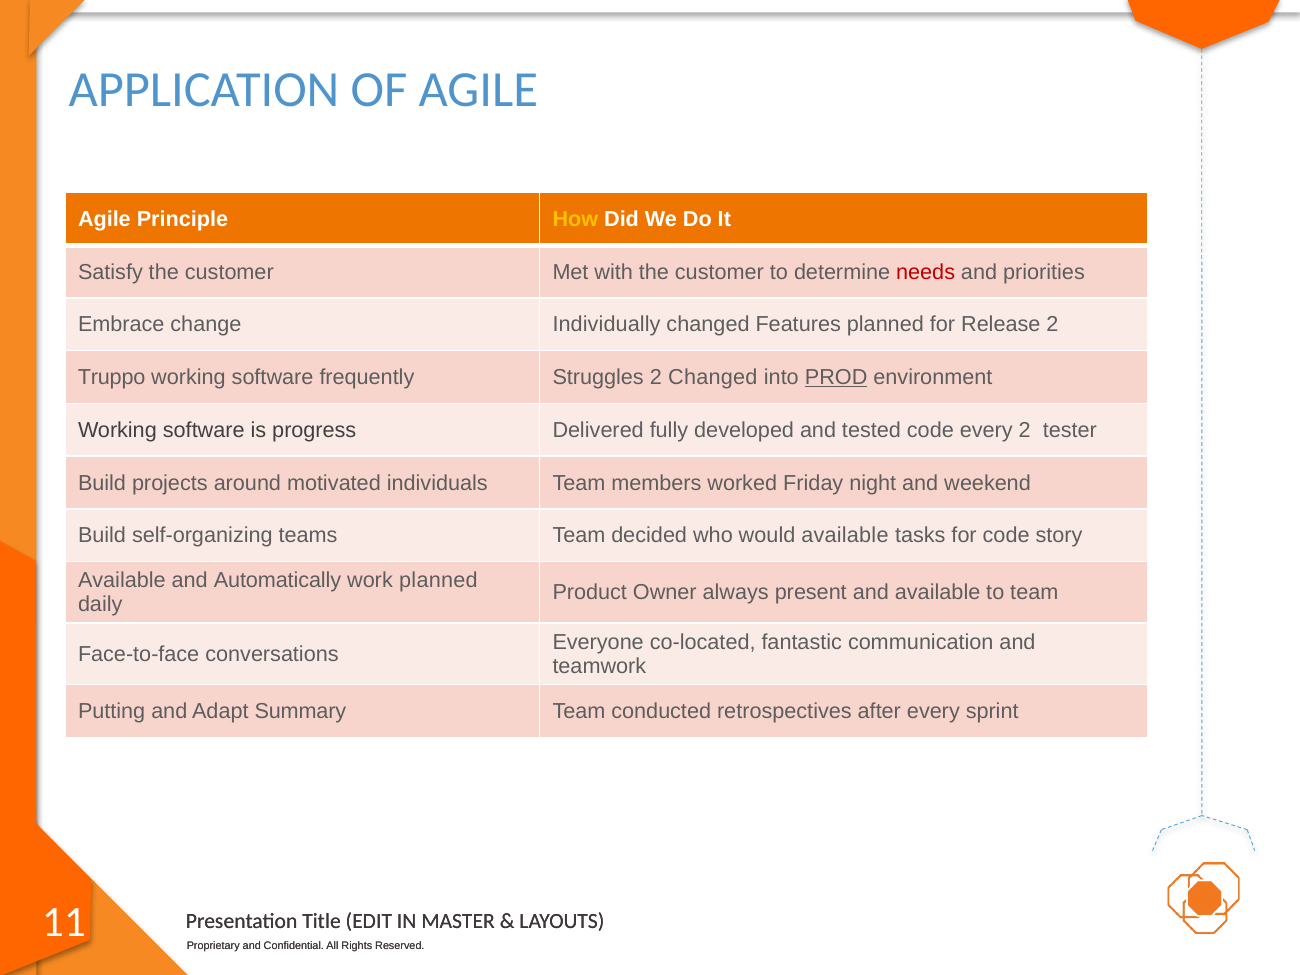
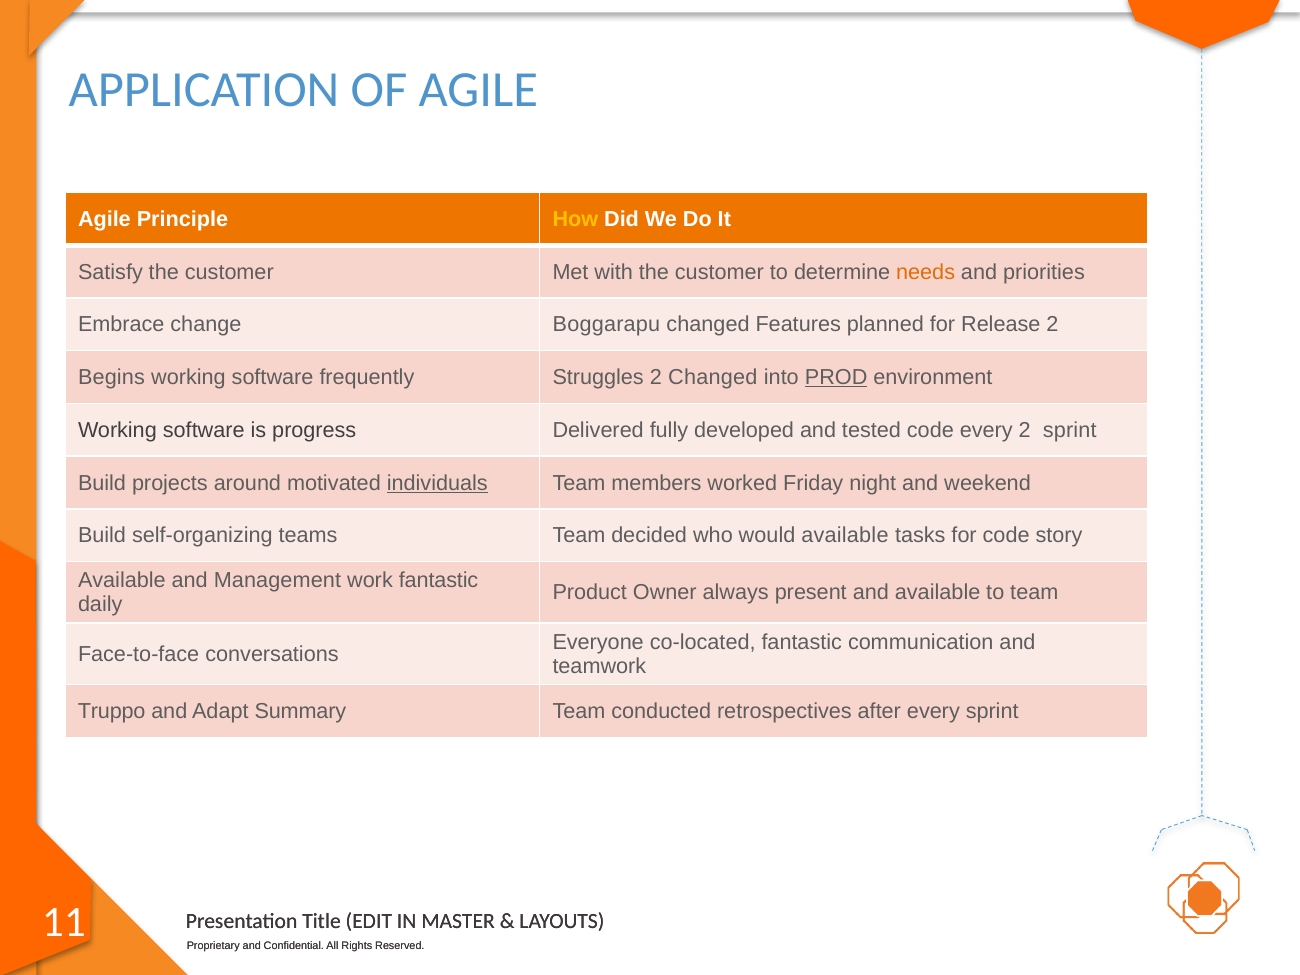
needs colour: red -> orange (926, 272)
Individually: Individually -> Boggarapu (606, 325)
Truppo: Truppo -> Begins (111, 377)
2 tester: tester -> sprint (1070, 430)
individuals underline: none -> present (437, 483)
Automatically: Automatically -> Management (277, 581)
work planned: planned -> fantastic (439, 581)
Putting: Putting -> Truppo (112, 711)
